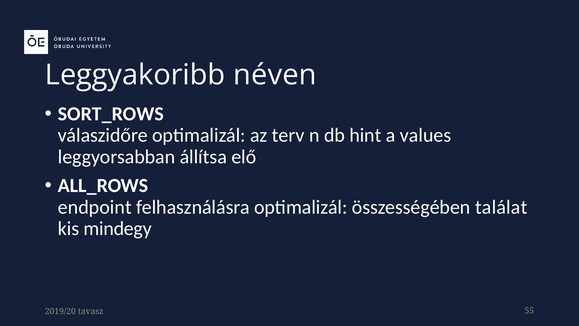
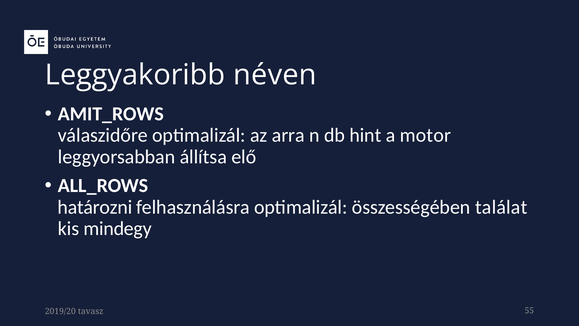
SORT_ROWS: SORT_ROWS -> AMIT_ROWS (111, 114)
terv: terv -> arra (288, 135)
values: values -> motor (425, 135)
endpoint: endpoint -> határozni (95, 207)
